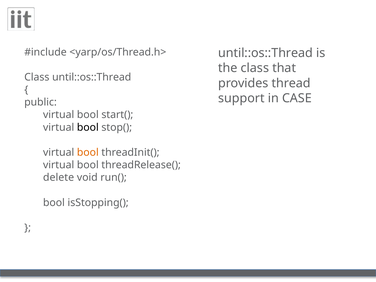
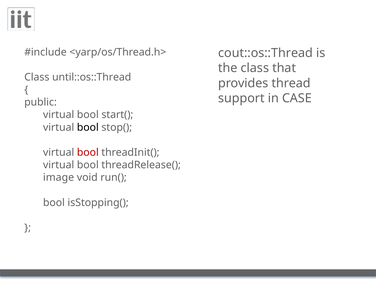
until::os::Thread: until::os::Thread -> cout::os::Thread (265, 53)
bool colour: orange -> red (88, 152)
delete: delete -> image (59, 177)
